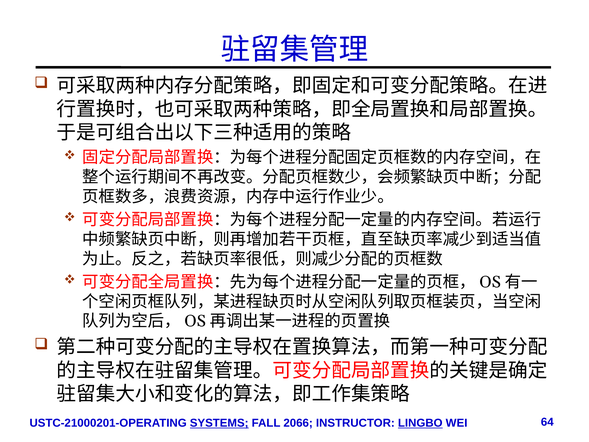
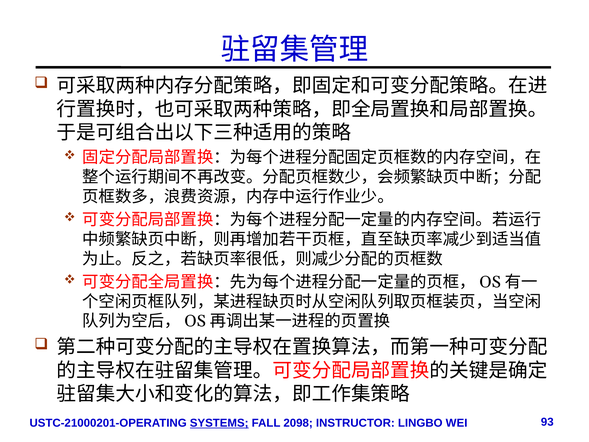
2066: 2066 -> 2098 (298, 423)
LINGBO underline: present -> none (420, 423)
64: 64 -> 93 (547, 422)
